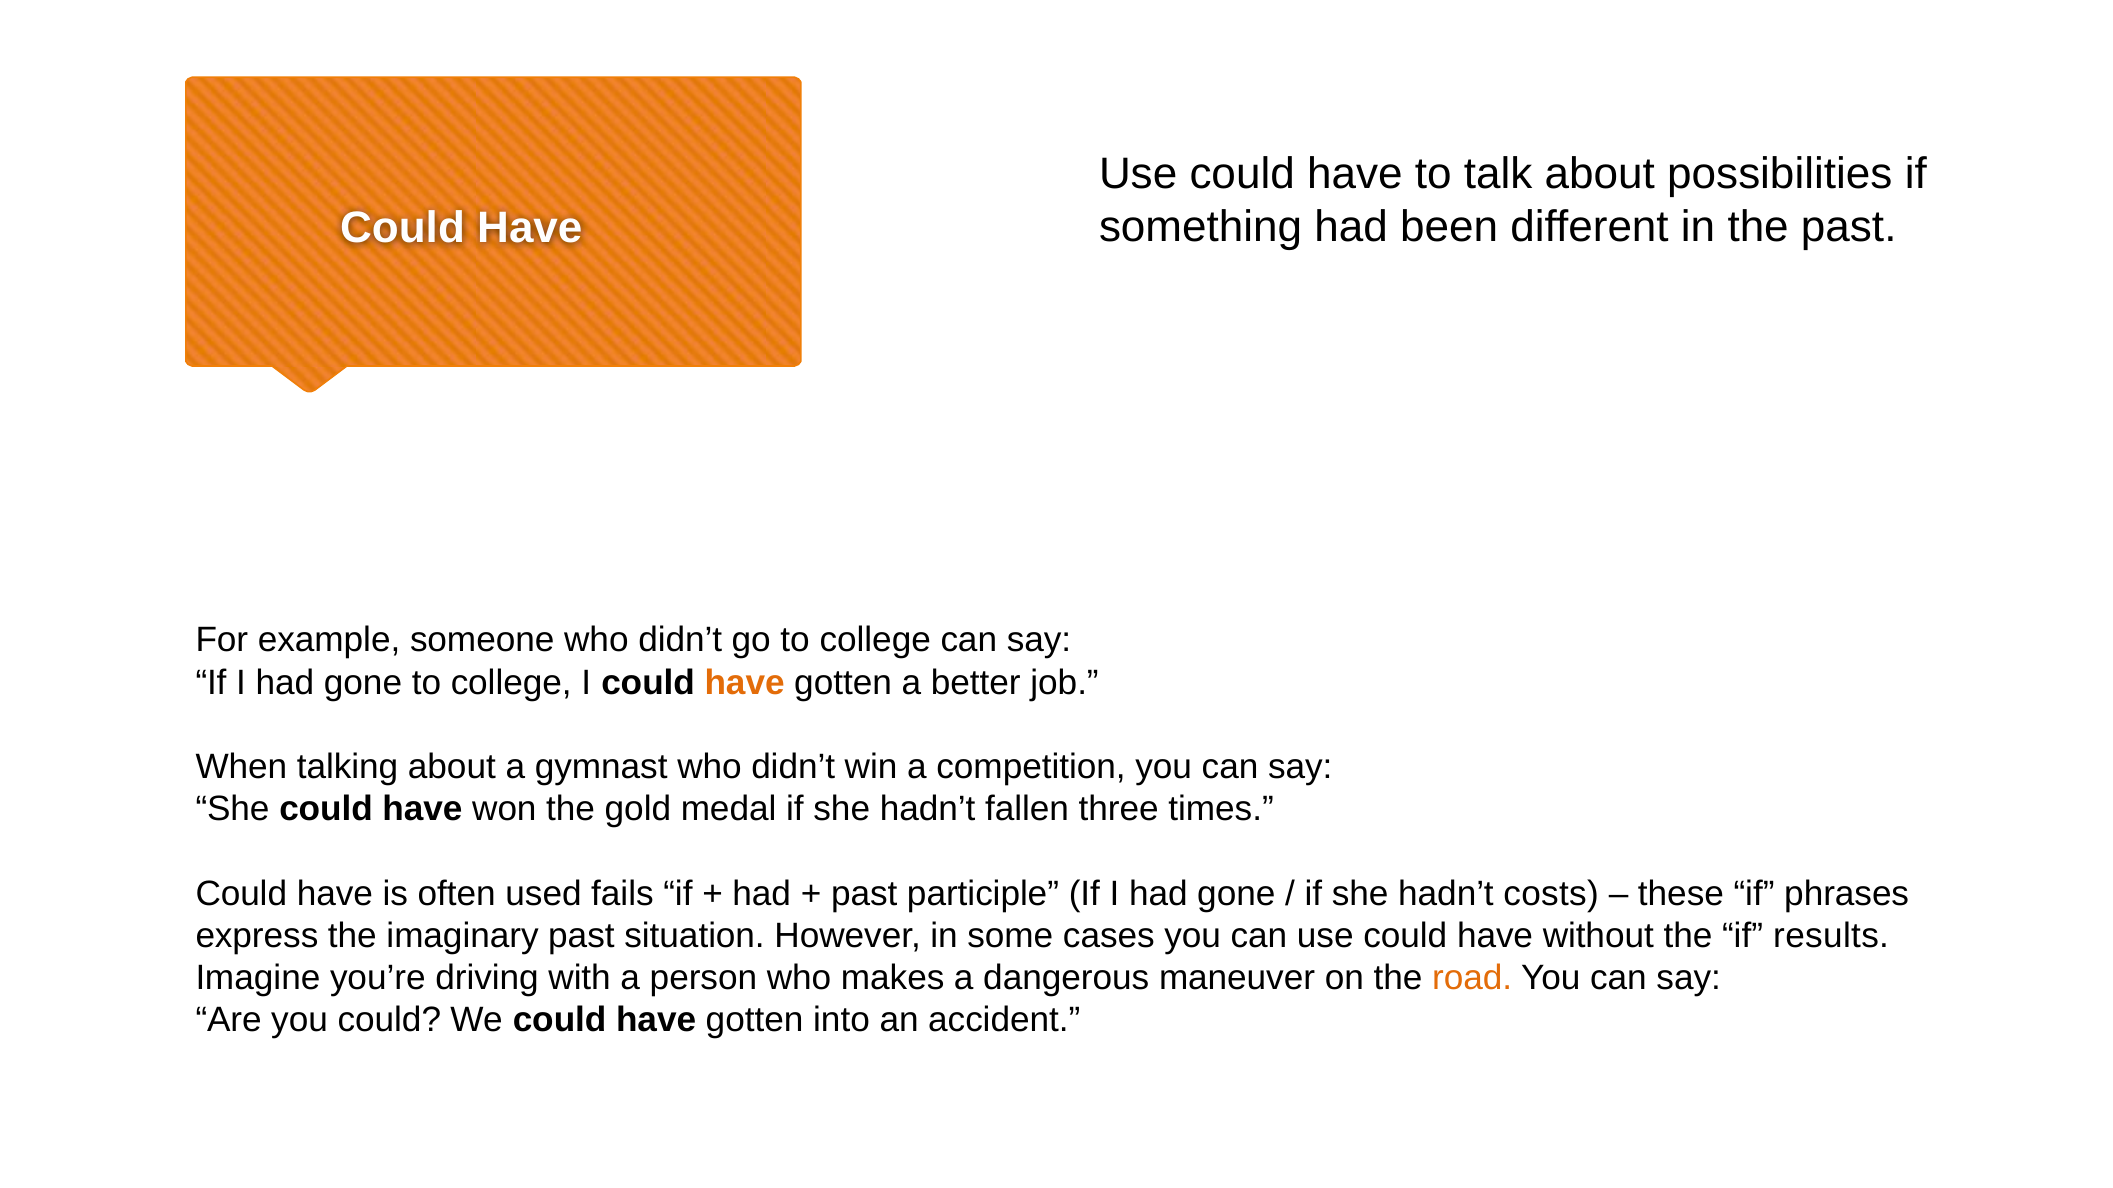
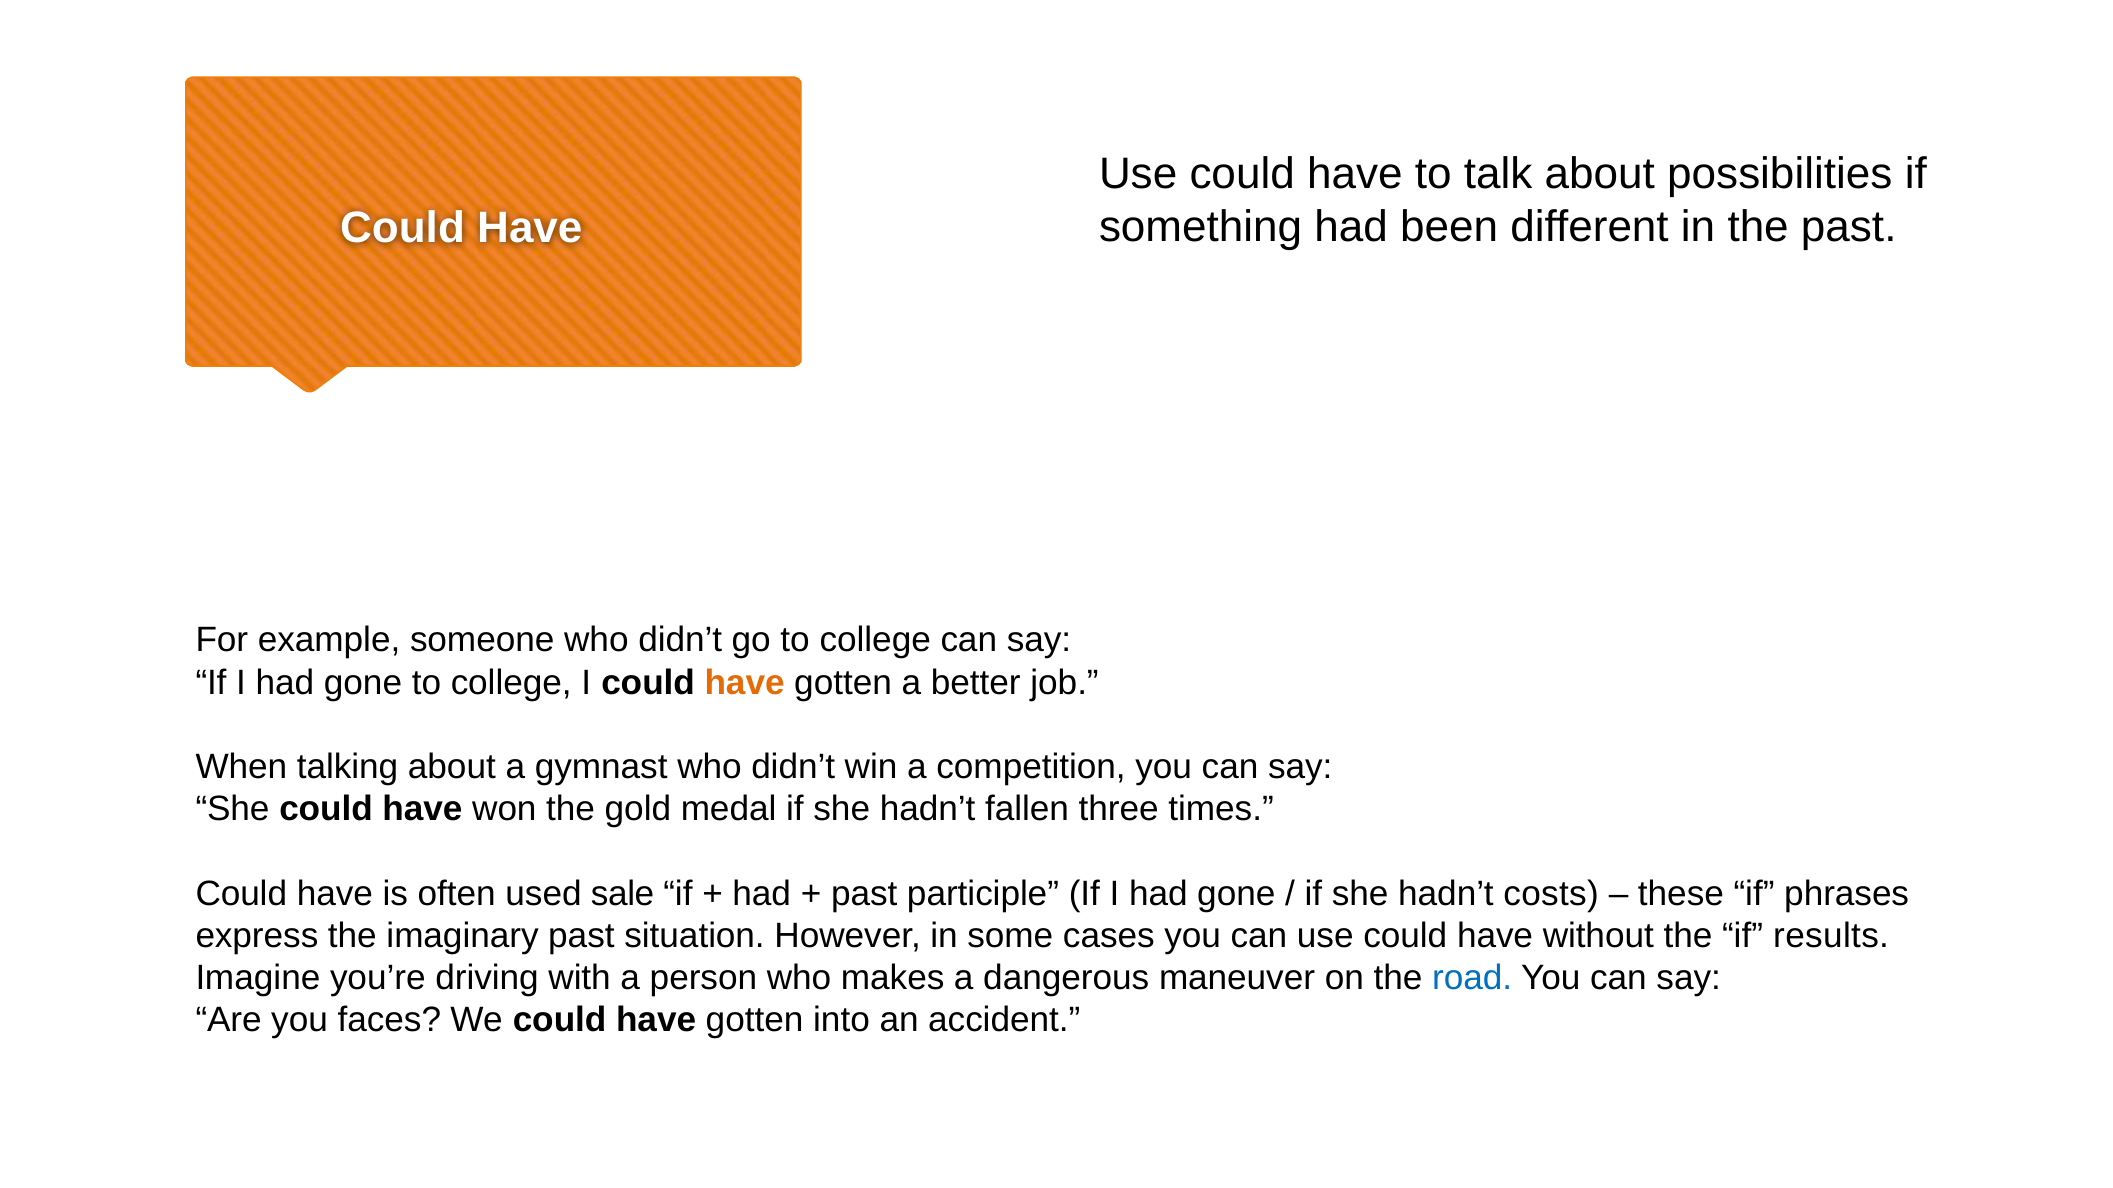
fails: fails -> sale (623, 894)
road colour: orange -> blue (1472, 979)
you could: could -> faces (389, 1021)
